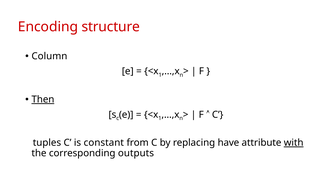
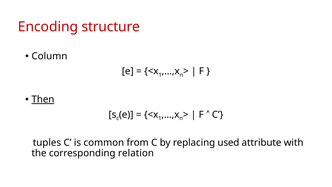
constant: constant -> common (104, 143)
have: have -> used (228, 143)
with underline: present -> none (294, 143)
outputs: outputs -> relation (136, 153)
